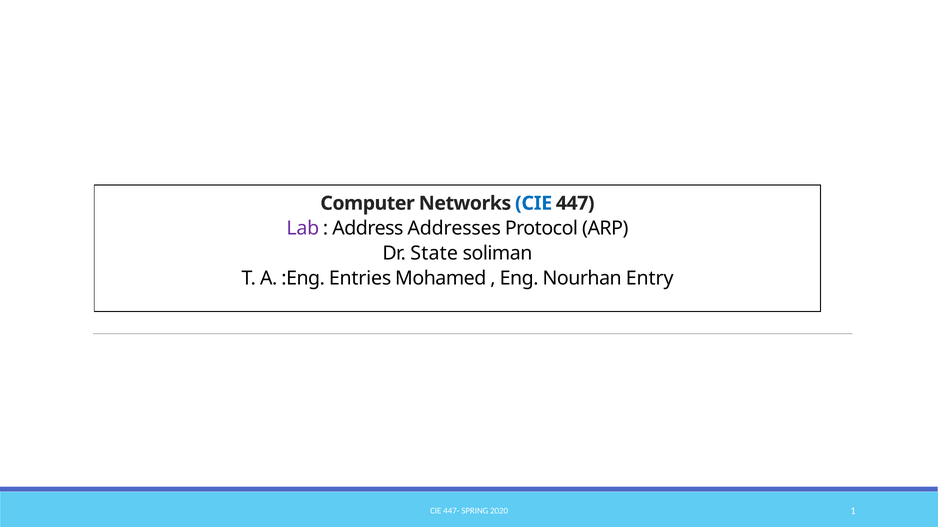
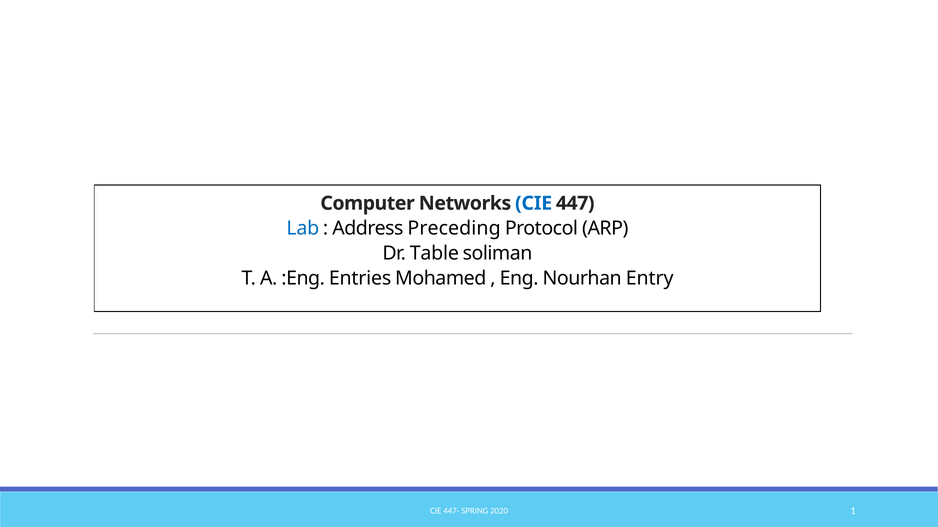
Lab colour: purple -> blue (303, 229)
Addresses: Addresses -> Preceding (454, 229)
State: State -> Table (434, 254)
